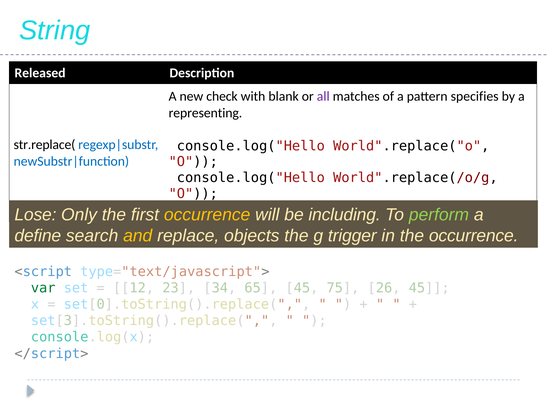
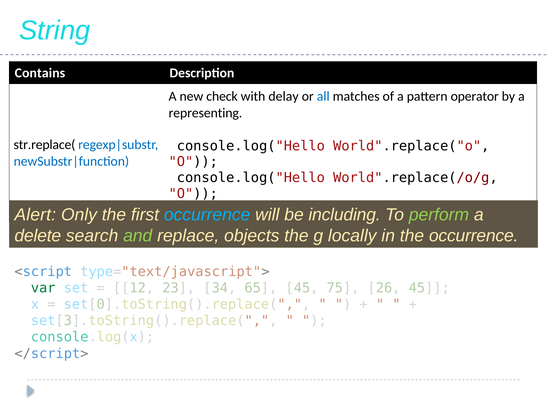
Released: Released -> Contains (40, 73)
blank: blank -> delay (284, 96)
all colour: purple -> blue (323, 96)
specifies: specifies -> operator (475, 96)
Lose: Lose -> Alert (35, 215)
occurrence colour: yellow -> light blue (207, 215)
define: define -> delete (38, 236)
and colour: yellow -> light green (138, 236)
trigger: trigger -> locally (352, 236)
